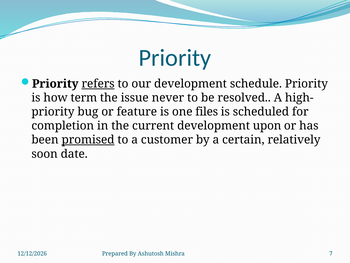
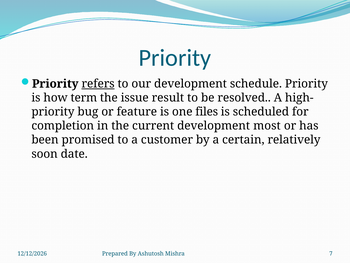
never: never -> result (168, 98)
upon: upon -> most (267, 126)
promised underline: present -> none (88, 140)
